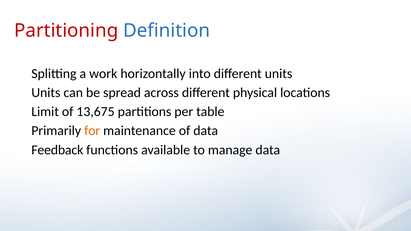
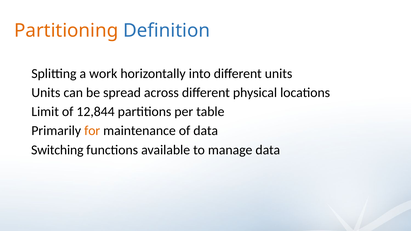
Partitioning colour: red -> orange (66, 31)
13,675: 13,675 -> 12,844 (96, 112)
Feedback: Feedback -> Switching (57, 150)
